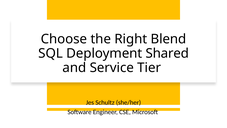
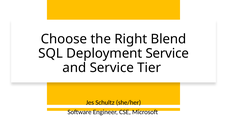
Deployment Shared: Shared -> Service (167, 53)
